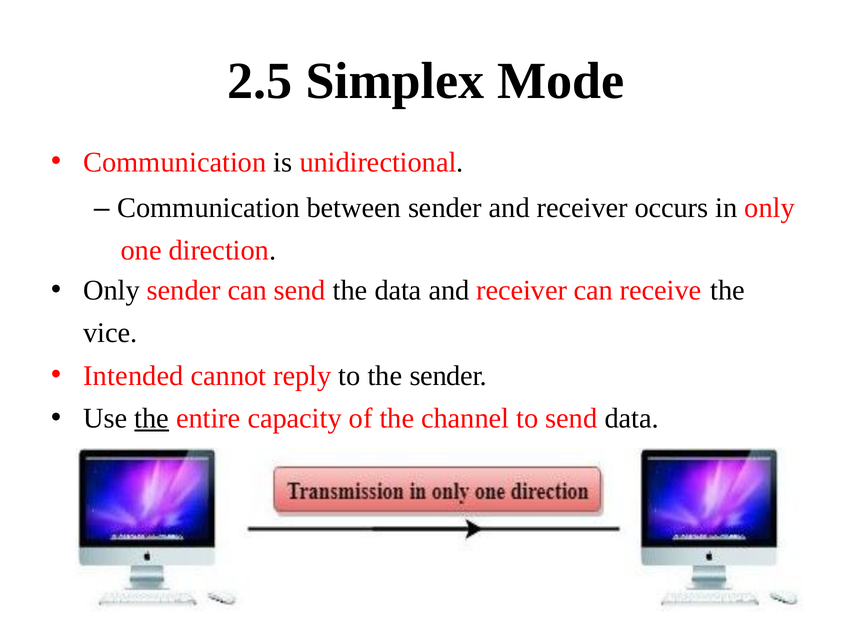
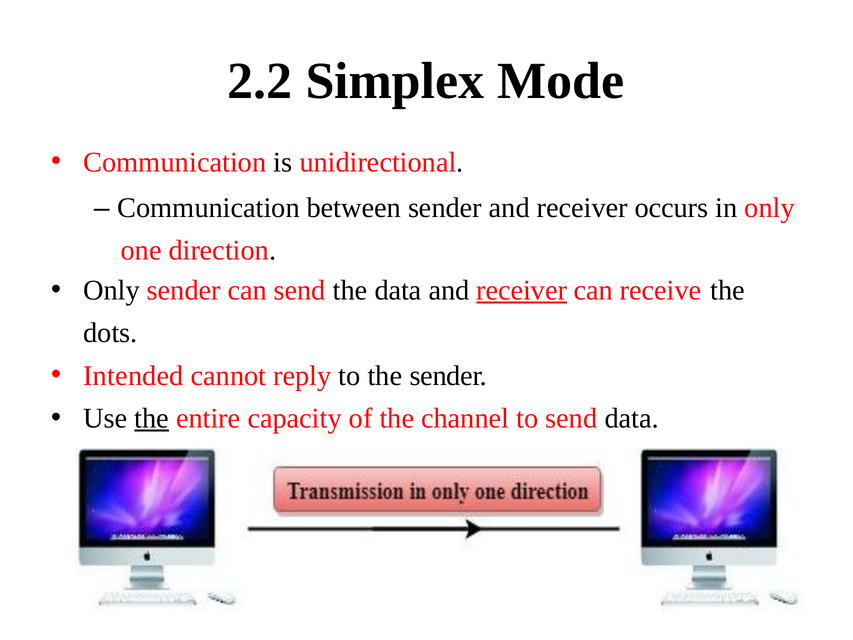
2.5: 2.5 -> 2.2 (260, 81)
receiver underline: none -> present (522, 290)
vice: vice -> dots (110, 333)
